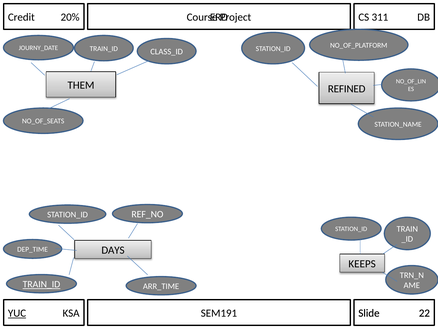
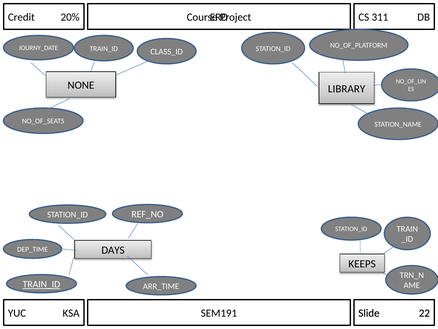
THEM: THEM -> NONE (81, 85)
REFINED: REFINED -> LIBRARY (347, 89)
YUC underline: present -> none (17, 313)
